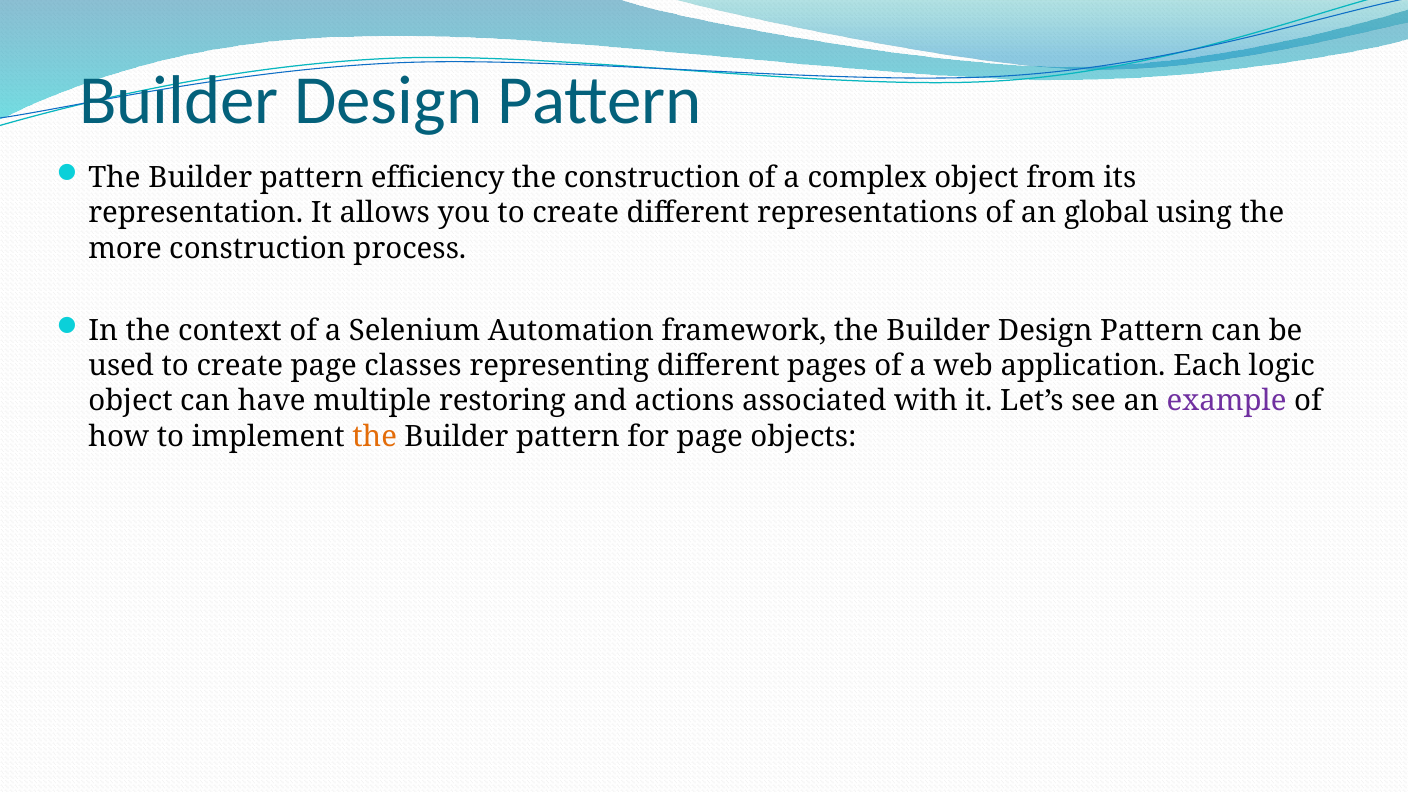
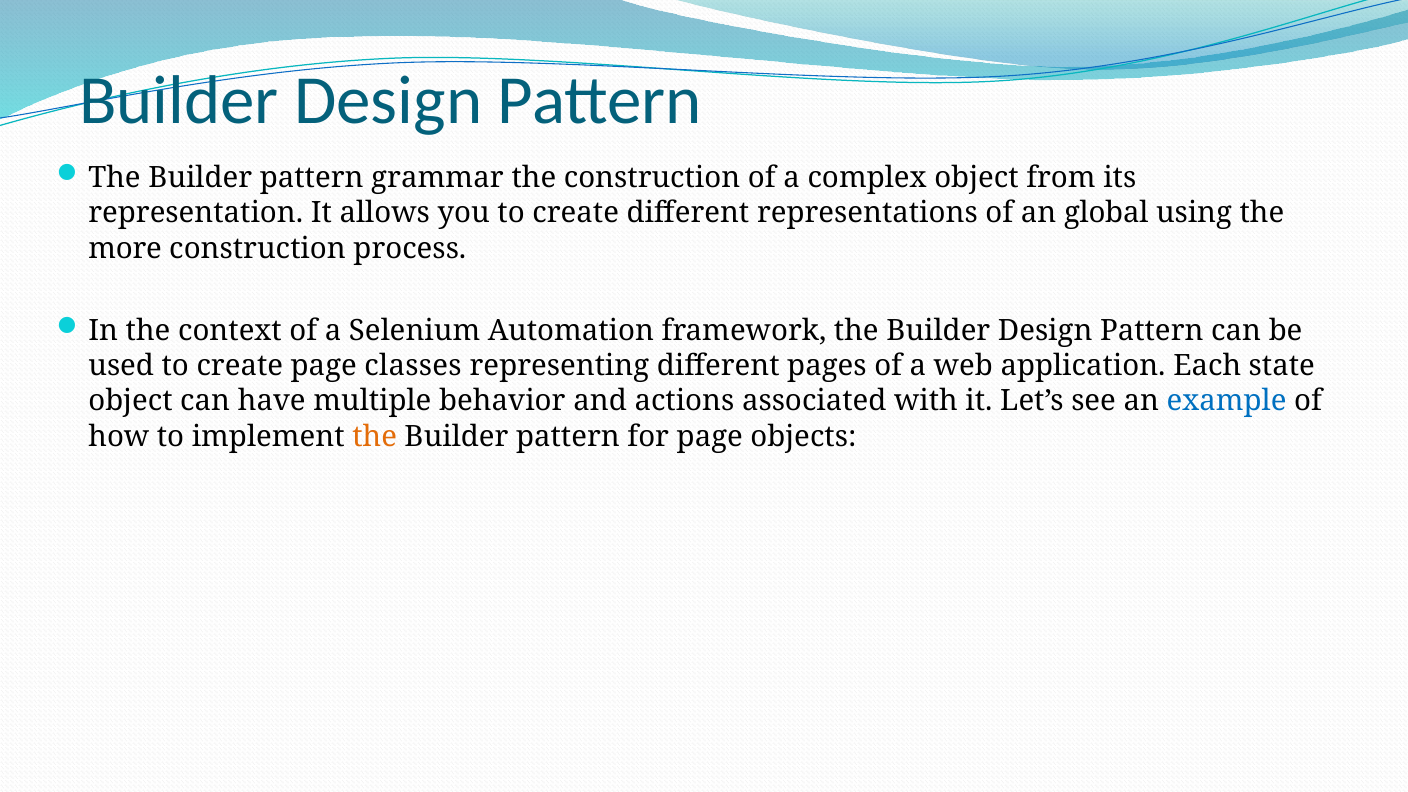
efficiency: efficiency -> grammar (437, 178)
logic: logic -> state (1282, 366)
restoring: restoring -> behavior (502, 401)
example colour: purple -> blue (1227, 401)
